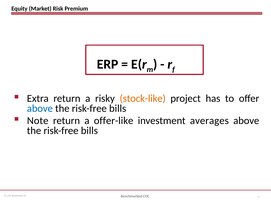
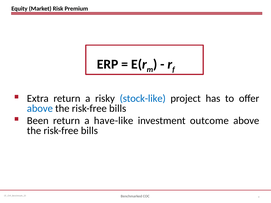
stock-like colour: orange -> blue (143, 98)
Note: Note -> Been (38, 121)
offer-like: offer-like -> have-like (114, 121)
averages: averages -> outcome (209, 121)
